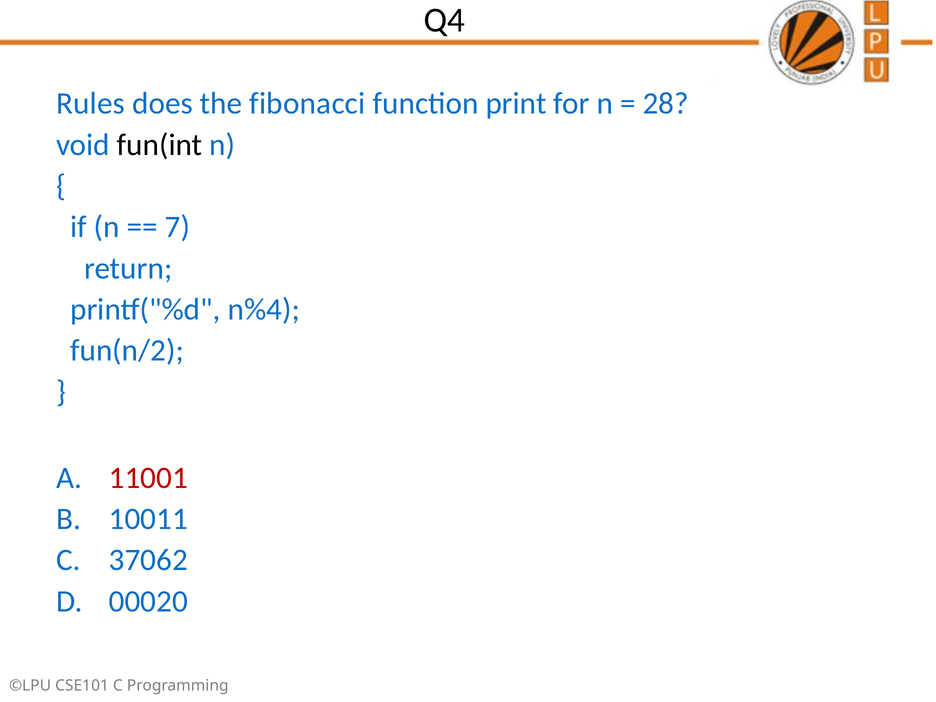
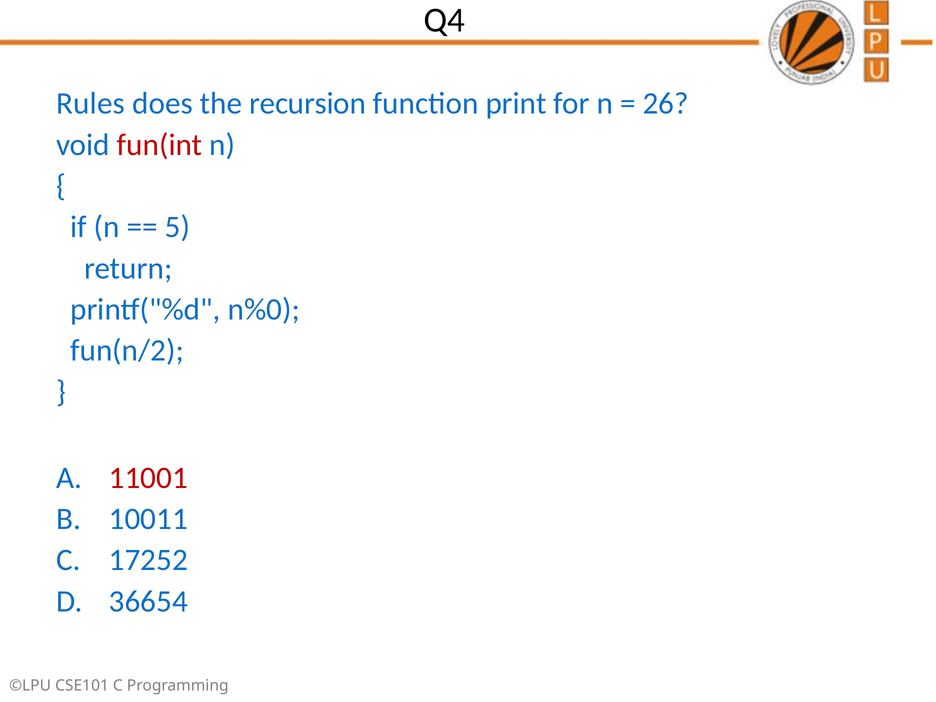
fibonacci: fibonacci -> recursion (308, 104)
28: 28 -> 26 (666, 104)
fun(int colour: black -> red (160, 145)
7: 7 -> 5 (177, 227)
n%4: n%4 -> n%0 (264, 309)
37062: 37062 -> 17252 (148, 560)
00020: 00020 -> 36654 (148, 601)
